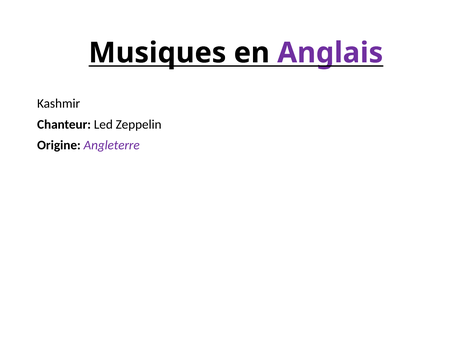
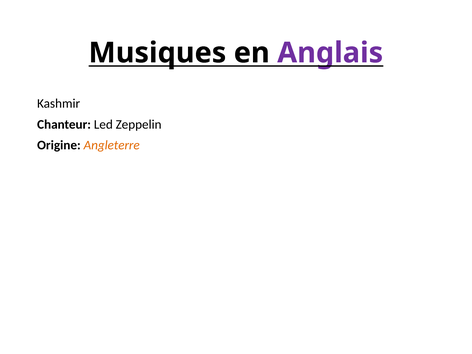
Angleterre colour: purple -> orange (112, 145)
